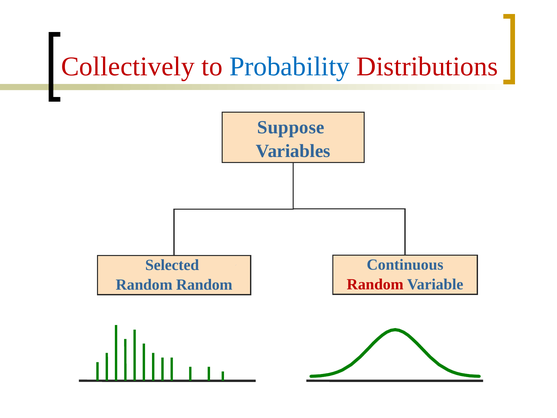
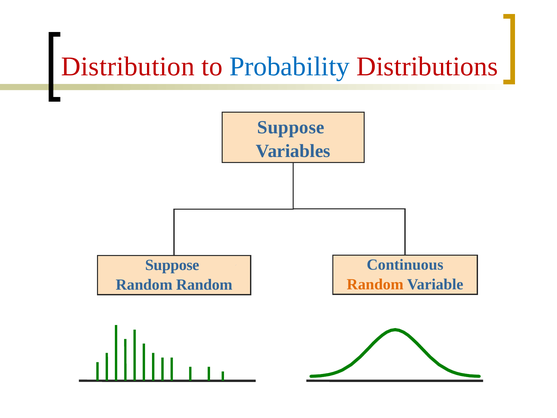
Collectively: Collectively -> Distribution (128, 66)
Selected: Selected -> Suppose (172, 265)
Random colour: red -> orange (375, 284)
